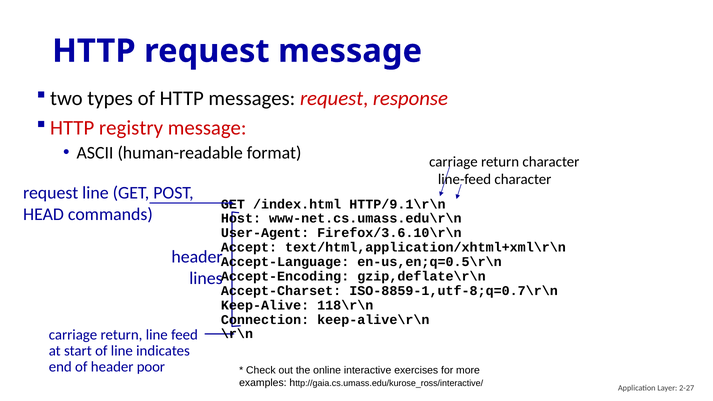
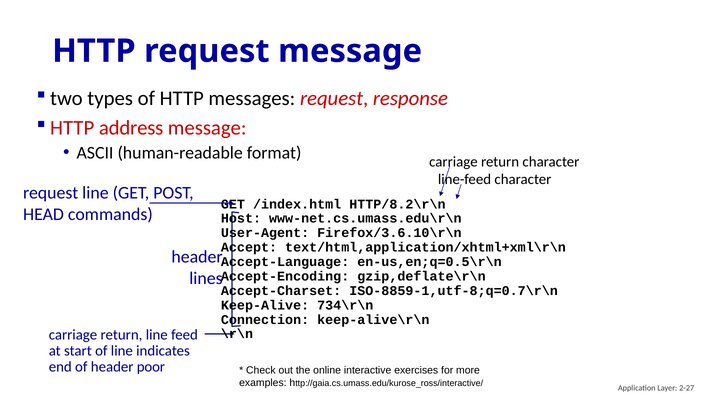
registry: registry -> address (131, 128)
HTTP/9.1\r\n: HTTP/9.1\r\n -> HTTP/8.2\r\n (397, 204)
118\r\n: 118\r\n -> 734\r\n (345, 305)
